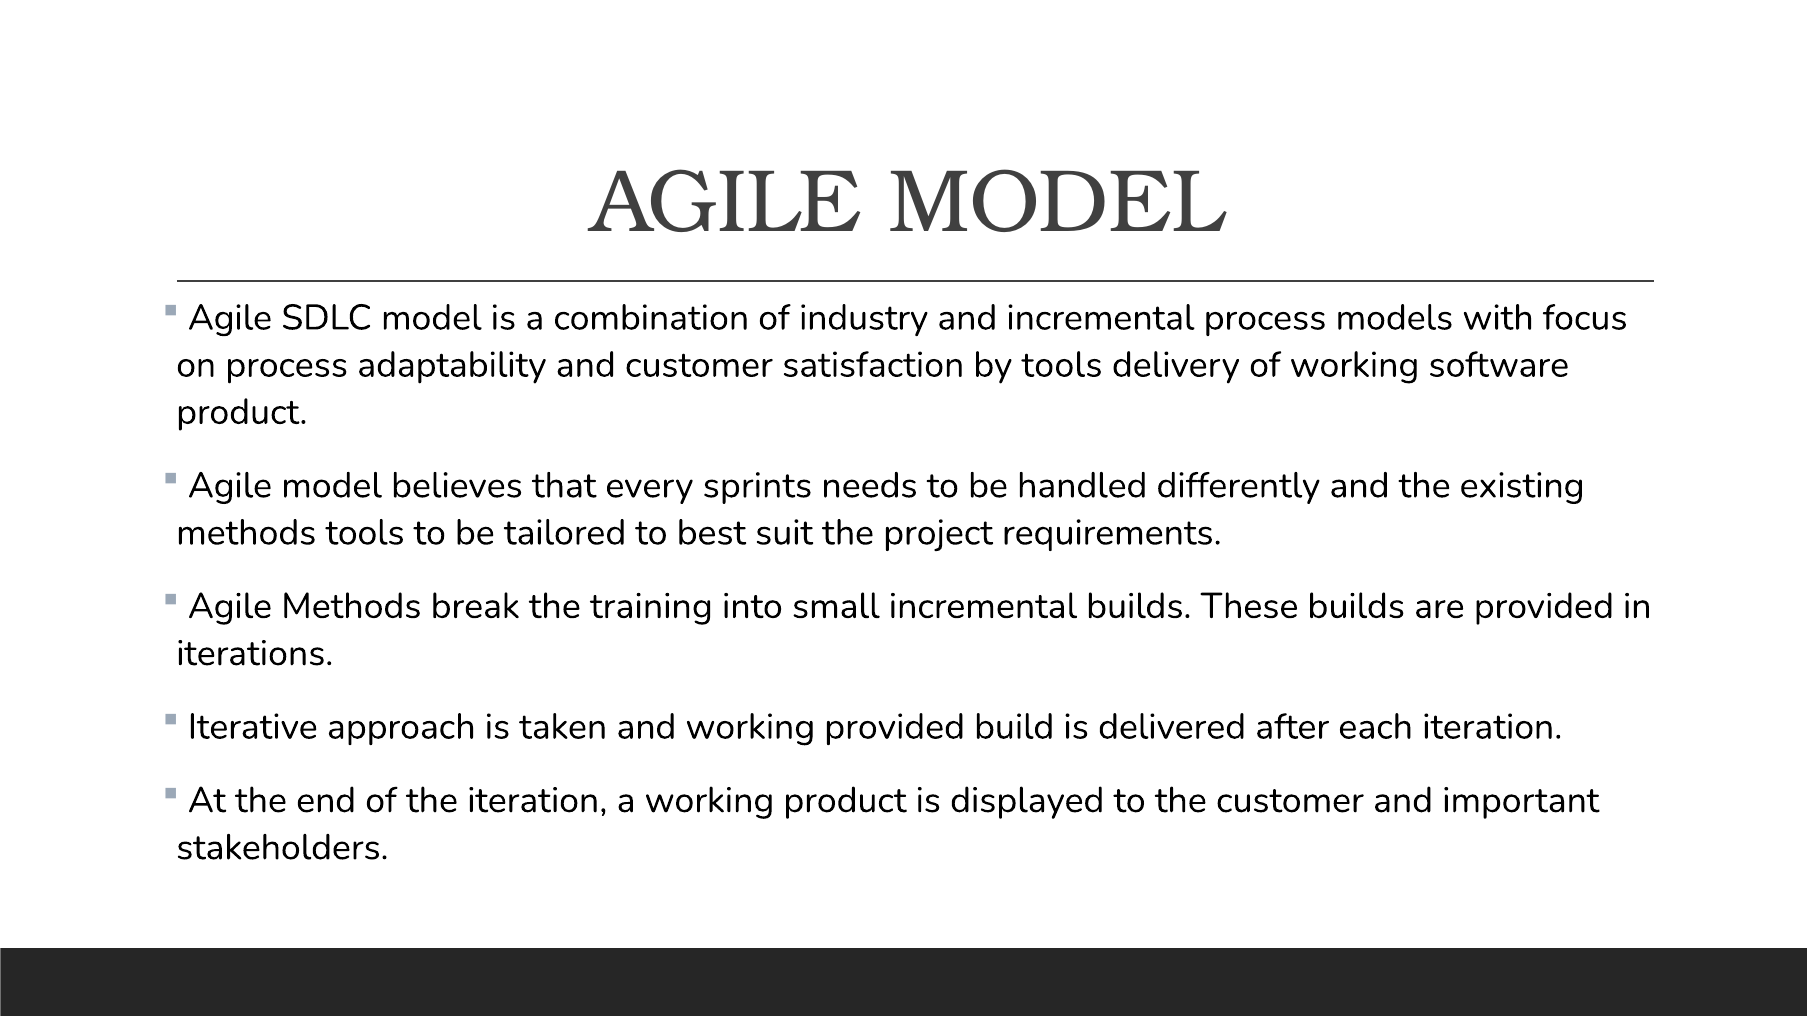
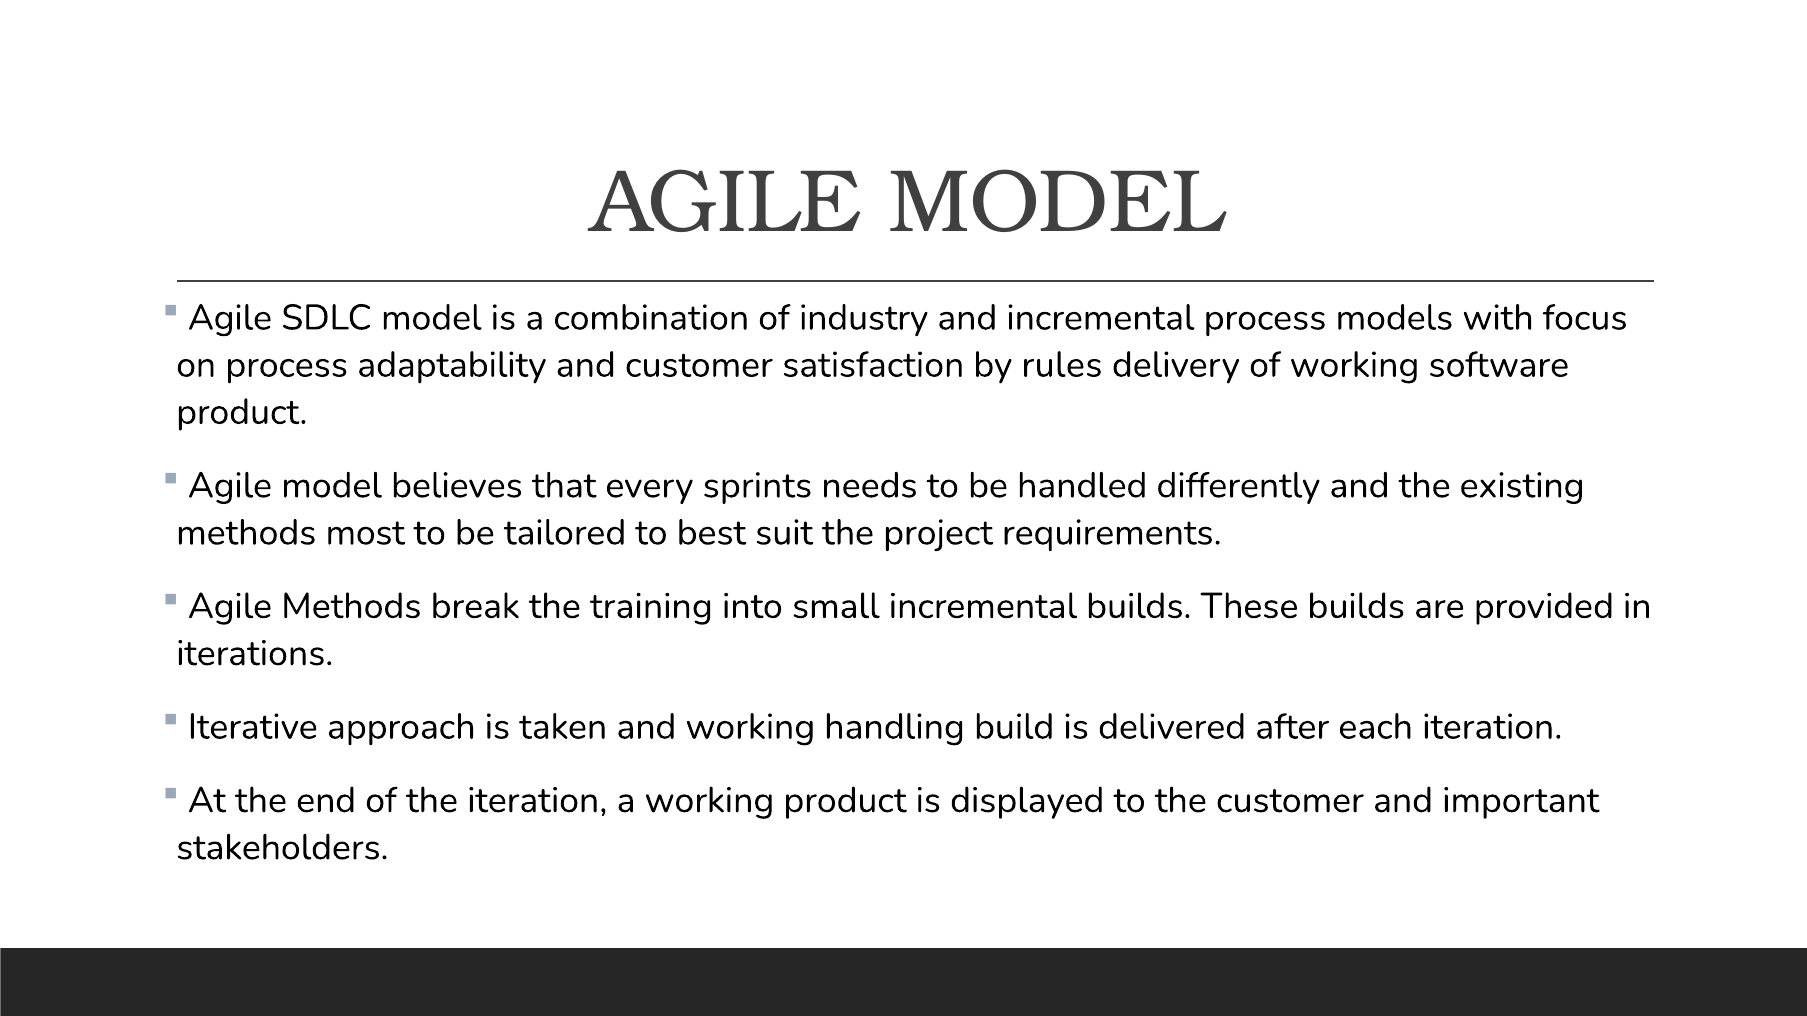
by tools: tools -> rules (1062, 365)
methods tools: tools -> most (365, 533)
working provided: provided -> handling (895, 727)
